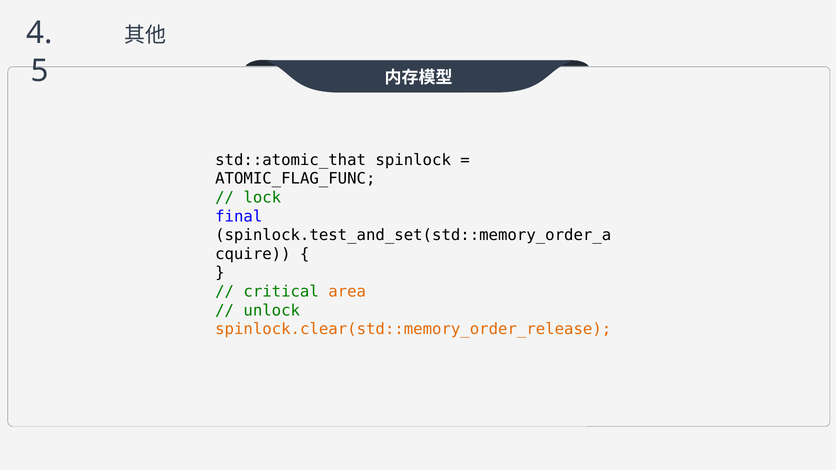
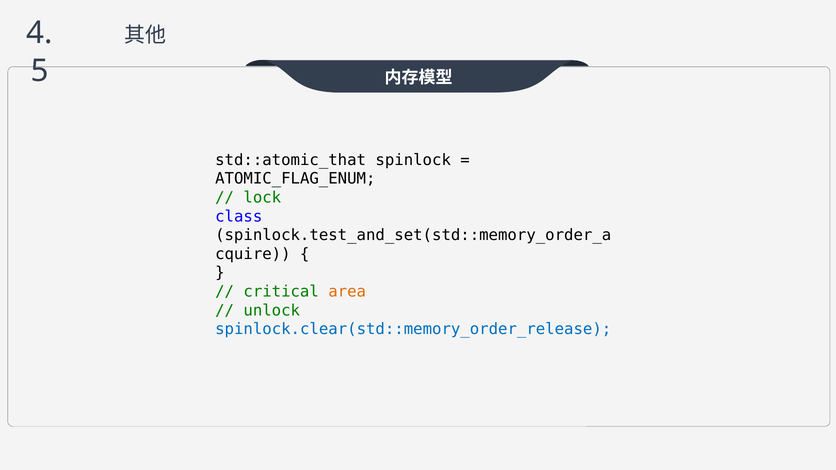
ATOMIC_FLAG_FUNC: ATOMIC_FLAG_FUNC -> ATOMIC_FLAG_ENUM (295, 179)
final: final -> class (239, 216)
spinlock.clear(std::memory_order_release colour: orange -> blue (413, 329)
